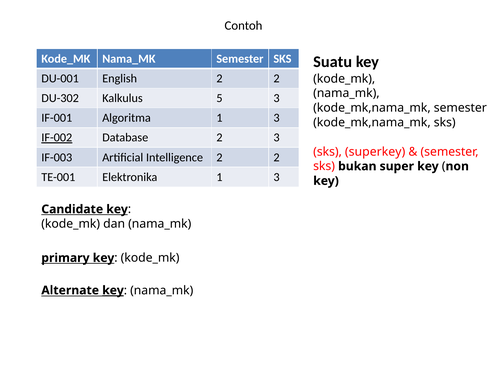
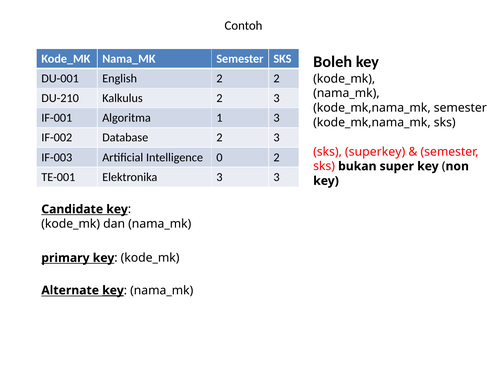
Suatu: Suatu -> Boleh (333, 62)
DU-302: DU-302 -> DU-210 (60, 98)
Kalkulus 5: 5 -> 2 (219, 98)
IF-002 underline: present -> none (57, 138)
Intelligence 2: 2 -> 0 (219, 157)
Elektronika 1: 1 -> 3 (219, 177)
